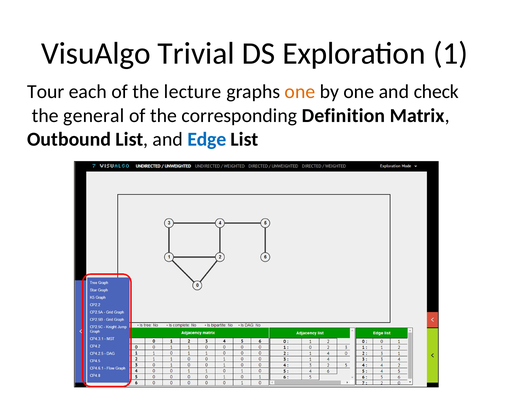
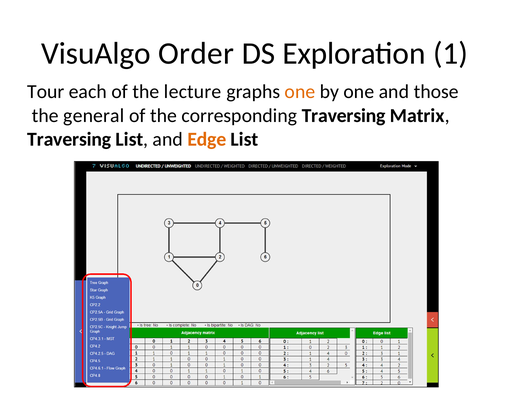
Trivial: Trivial -> Order (196, 53)
check: check -> those (436, 92)
corresponding Definition: Definition -> Traversing (344, 115)
Outbound: Outbound -> Traversing (69, 139)
Edge colour: blue -> orange (207, 139)
